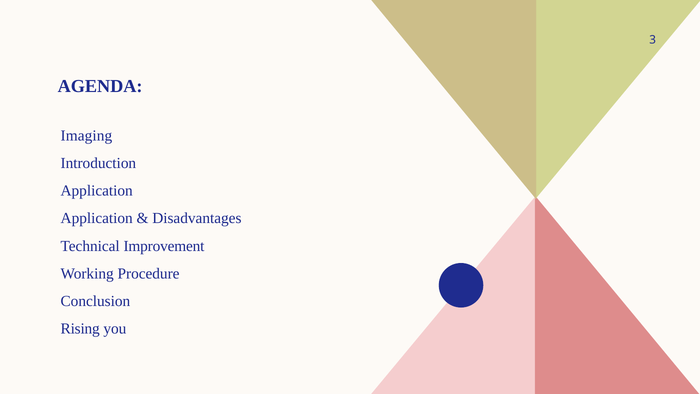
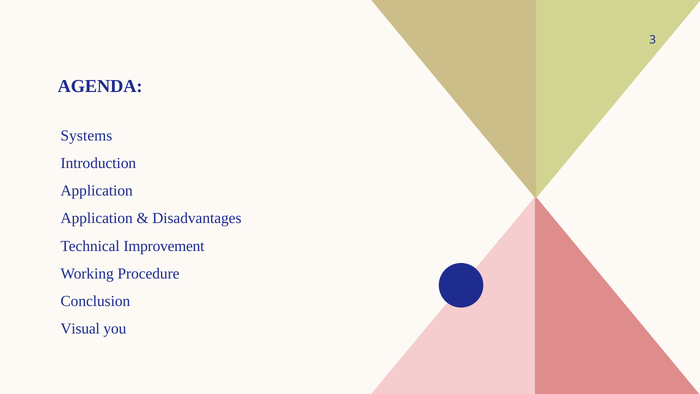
Imaging: Imaging -> Systems (86, 136)
Rising: Rising -> Visual (80, 328)
